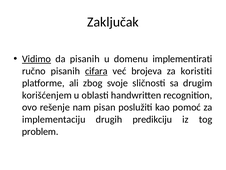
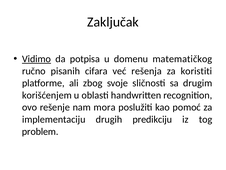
da pisanih: pisanih -> potpisa (85, 59)
implementirati: implementirati -> matematičkog (182, 59)
cifara underline: present -> none (96, 71)
brojeva: brojeva -> rešenja (147, 71)
pisan: pisan -> mora (105, 107)
